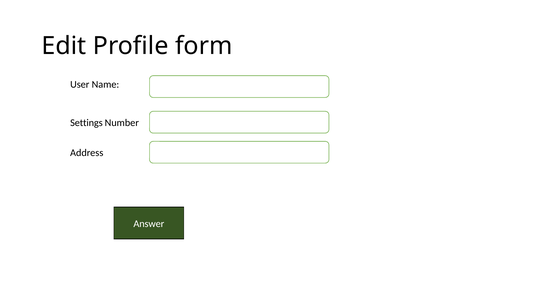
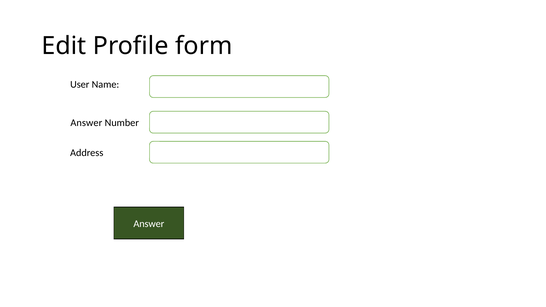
Settings: Settings -> Answer (86, 123)
